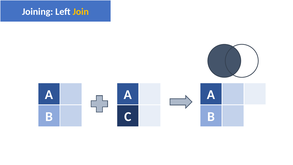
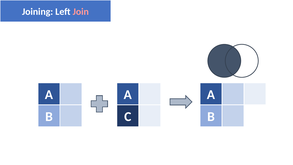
Join colour: yellow -> pink (81, 12)
